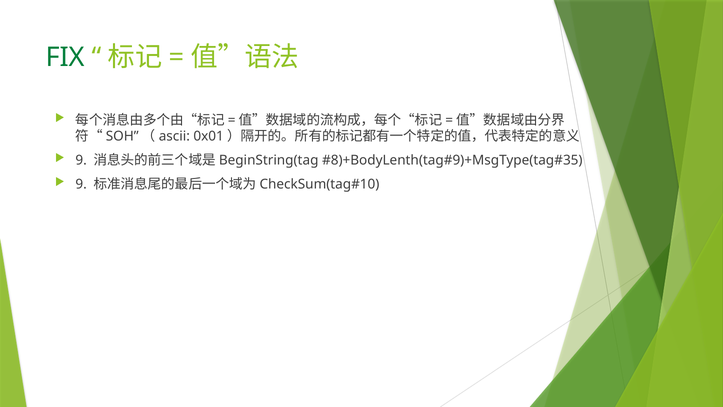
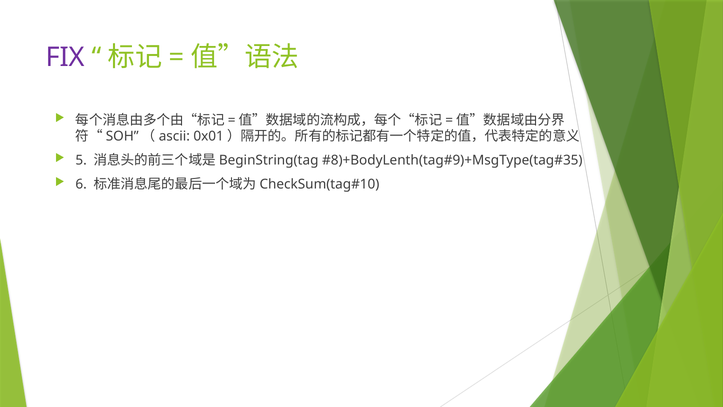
FIX colour: green -> purple (65, 57)
9: 9 -> 5 (81, 160)
9: 9 -> 6 (81, 184)
